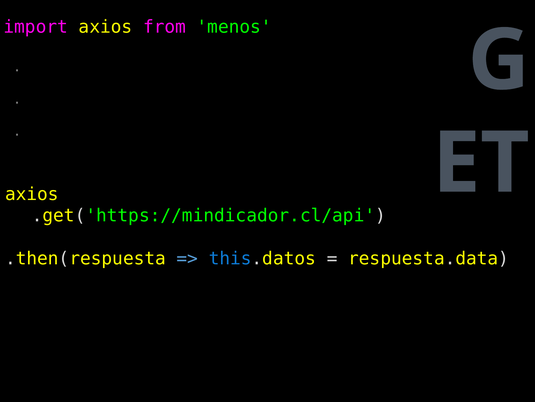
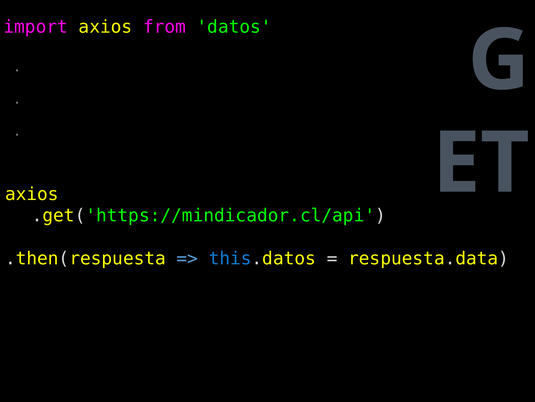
menos: menos -> datos (234, 27)
